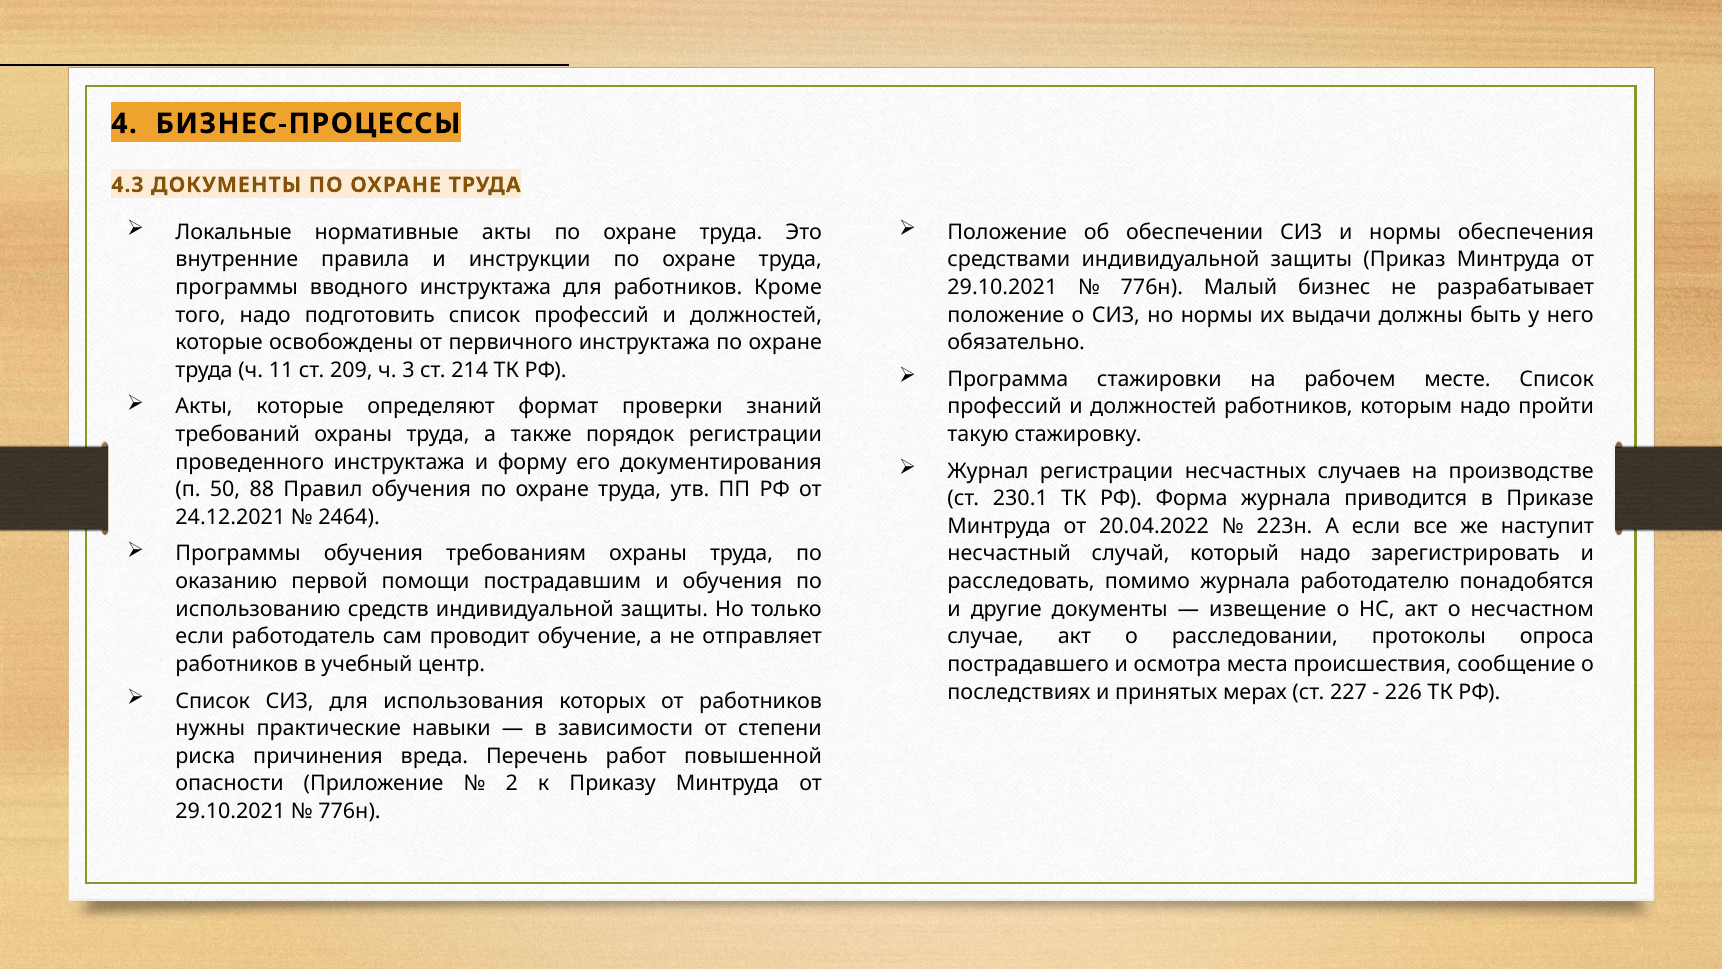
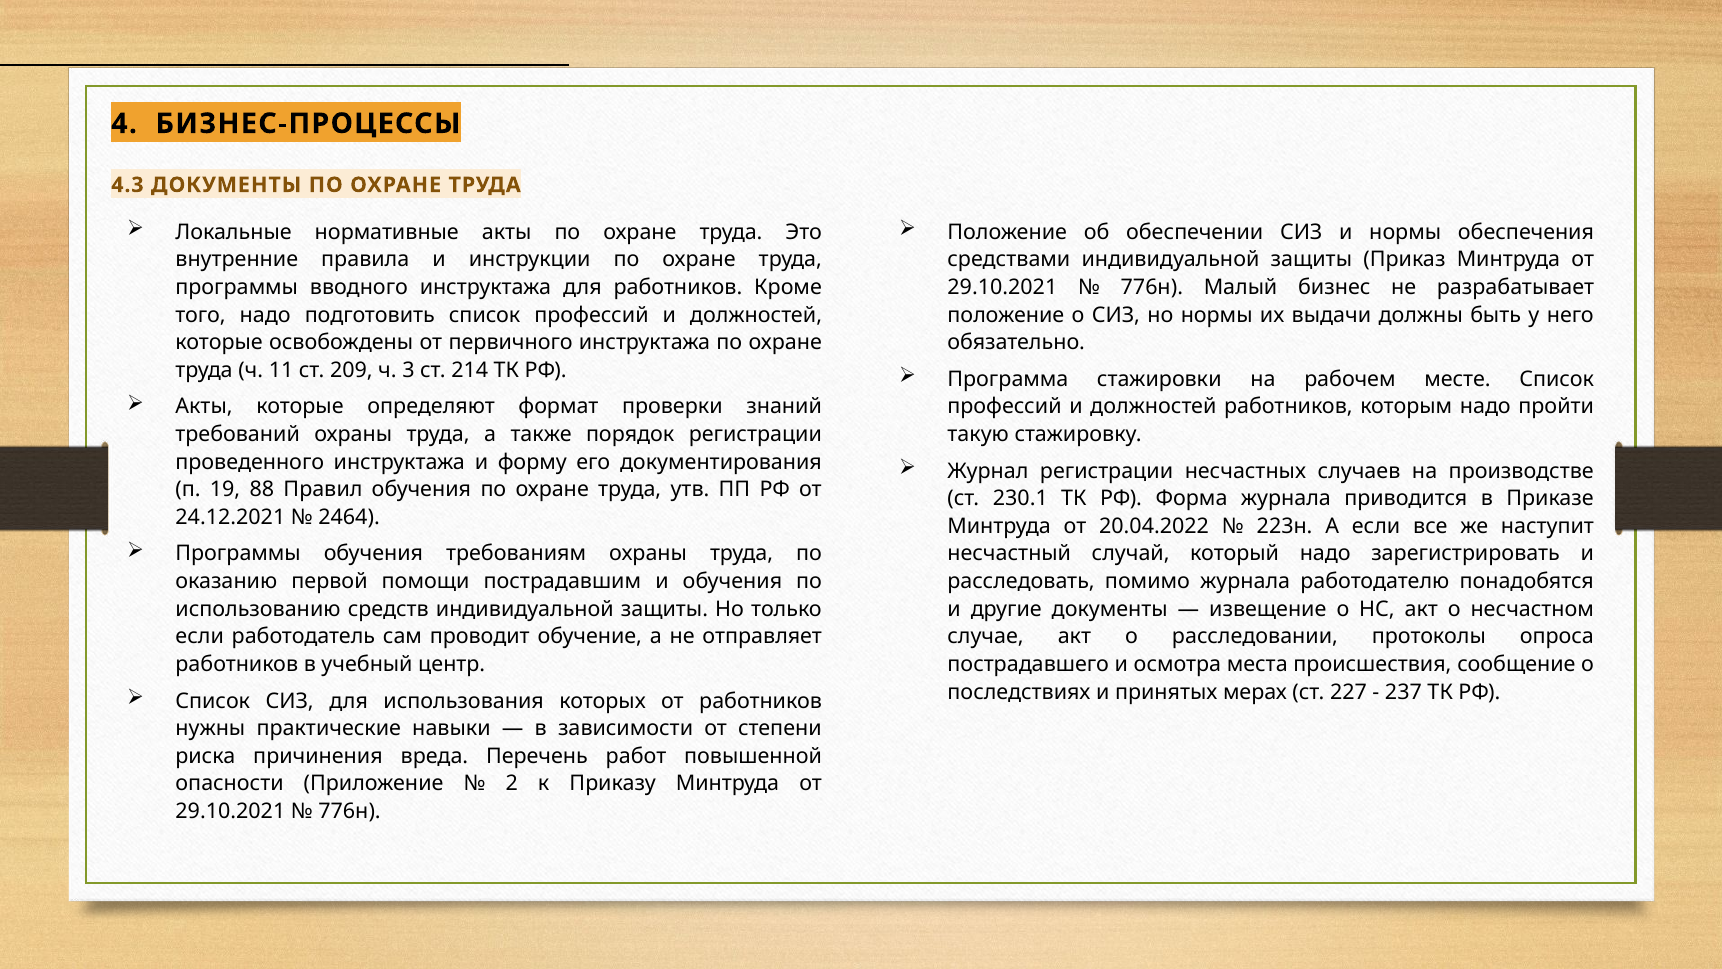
50: 50 -> 19 (225, 489)
226: 226 -> 237 (1403, 692)
